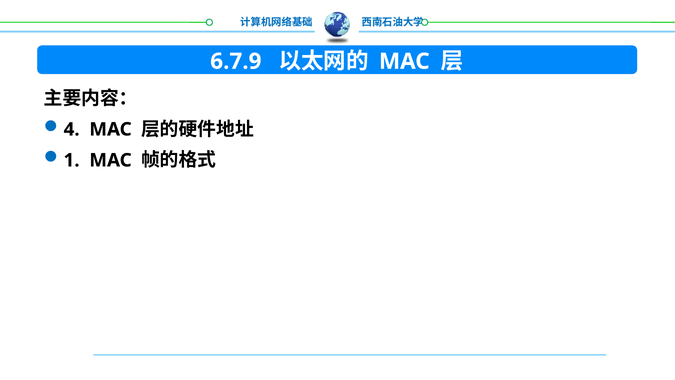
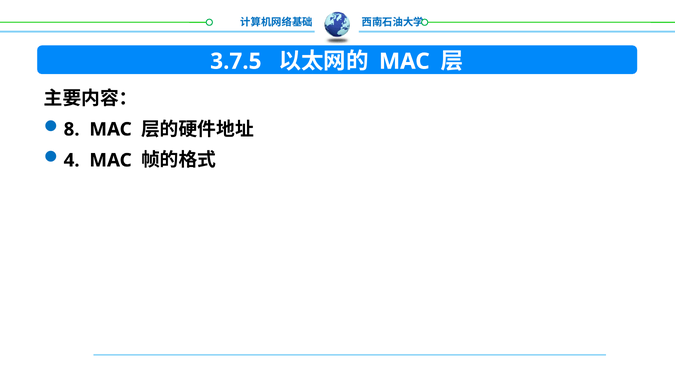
6.7.9: 6.7.9 -> 3.7.5 (236, 61)
4: 4 -> 8 (72, 129)
1: 1 -> 4 (72, 160)
